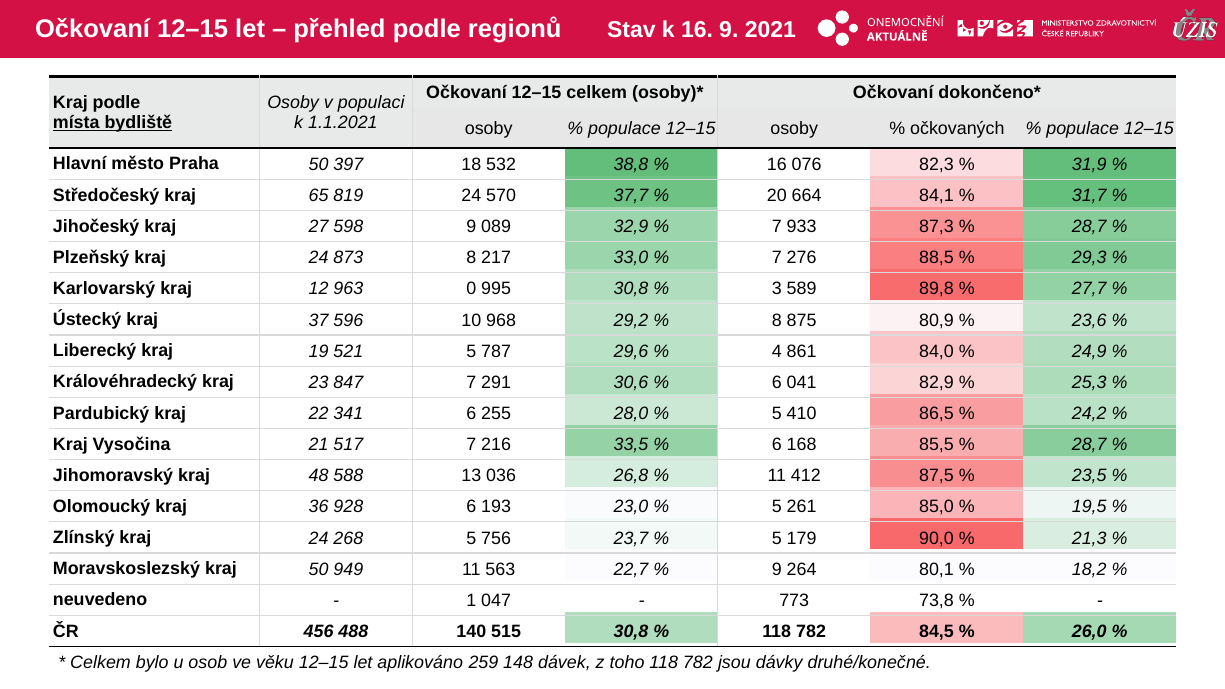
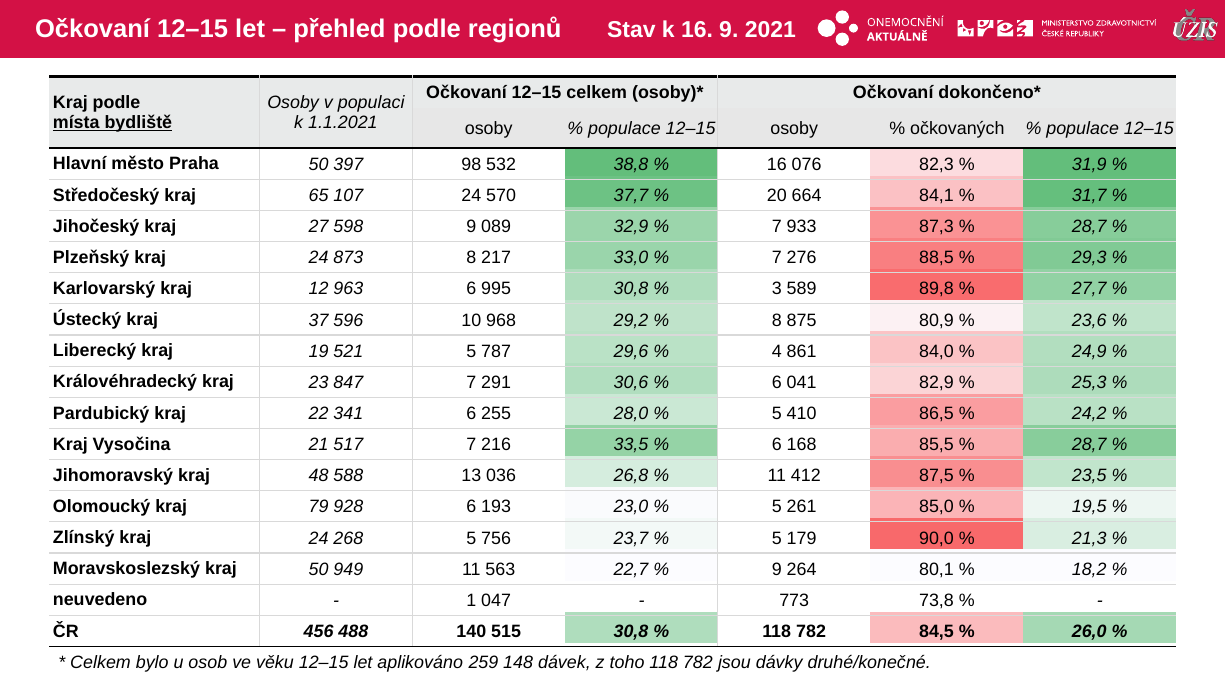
18: 18 -> 98 (471, 165)
819: 819 -> 107 (348, 196)
963 0: 0 -> 6 (471, 289)
36: 36 -> 79 (319, 507)
